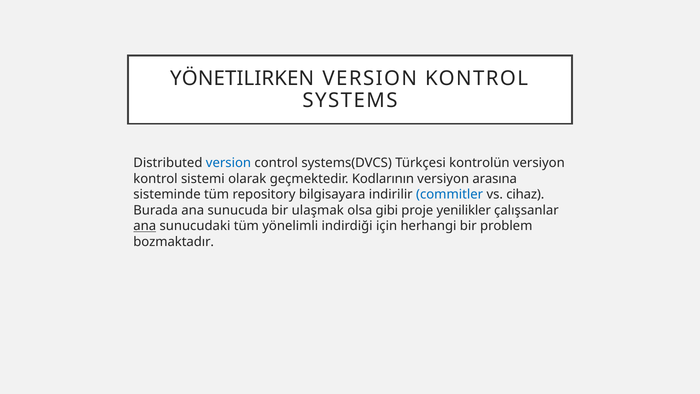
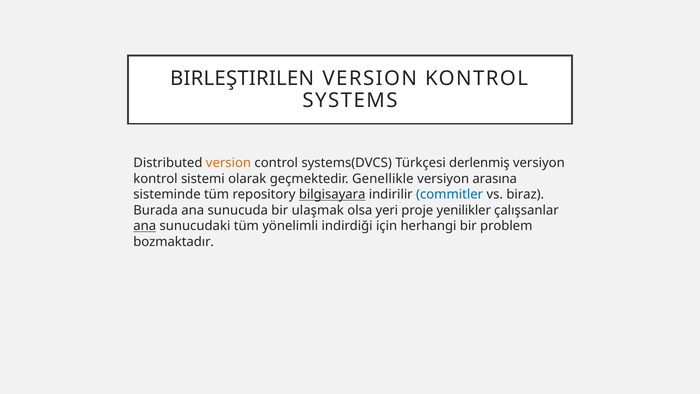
YÖNETILIRKEN: YÖNETILIRKEN -> BIRLEŞTIRILEN (242, 78)
version colour: blue -> orange (228, 163)
kontrolün: kontrolün -> derlenmiş (479, 163)
Kodlarının: Kodlarının -> Genellikle (383, 179)
bilgisayara underline: none -> present (332, 194)
cihaz: cihaz -> biraz (525, 194)
gibi: gibi -> yeri (387, 210)
